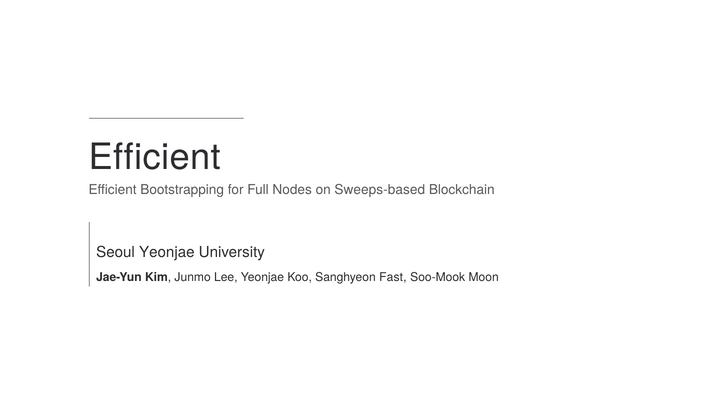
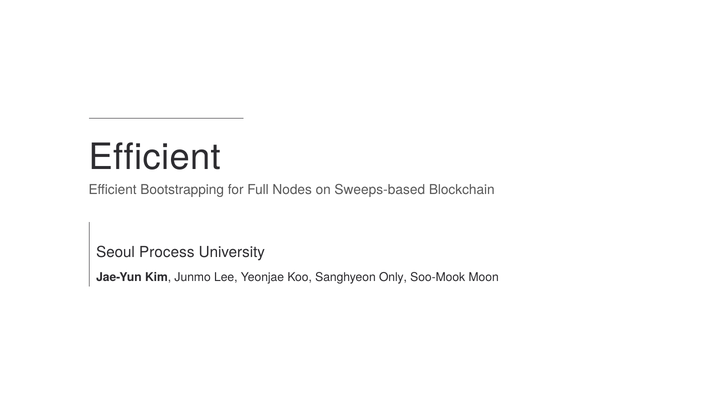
Seoul Yeonjae: Yeonjae -> Process (167, 252)
Fast: Fast -> Only (393, 277)
